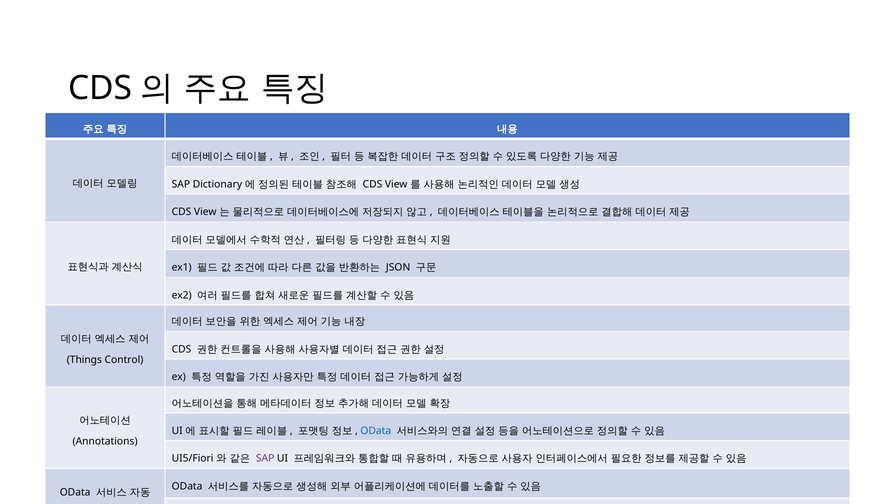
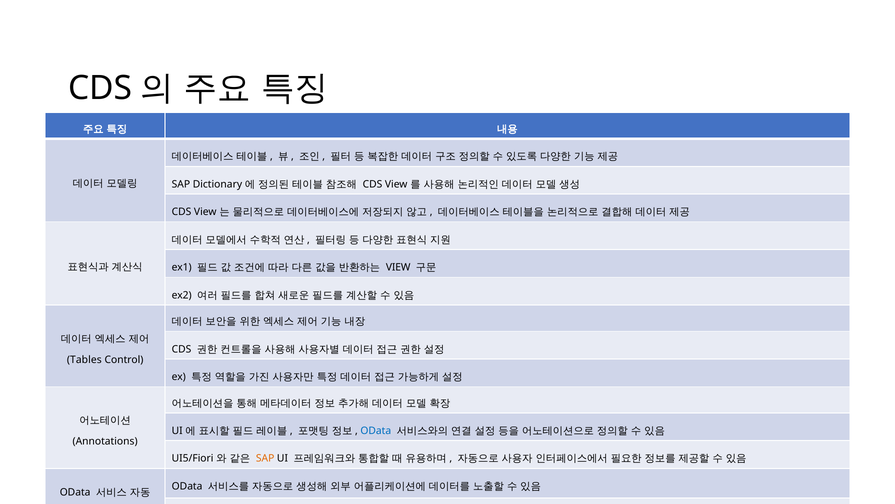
JSON: JSON -> VIEW (398, 267)
Things: Things -> Tables (84, 359)
SAP colour: purple -> orange (265, 458)
